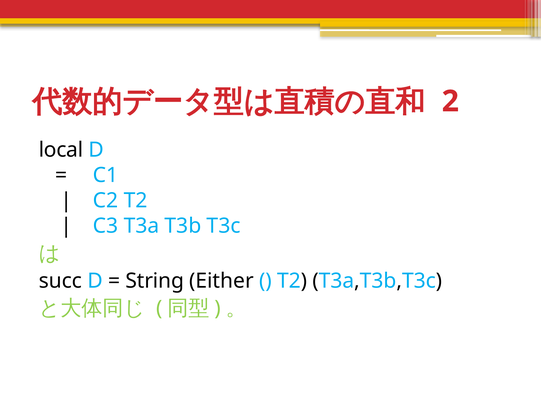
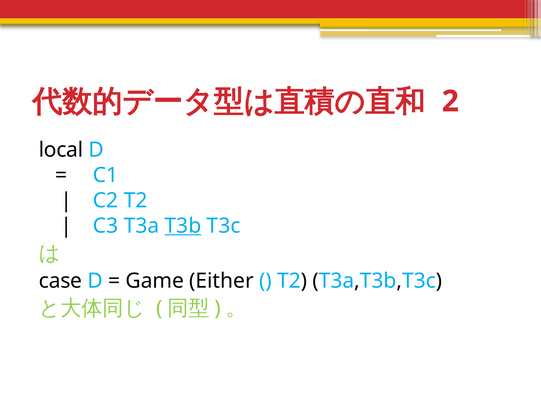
T3b underline: none -> present (183, 226)
succ: succ -> case (60, 281)
String: String -> Game (155, 281)
